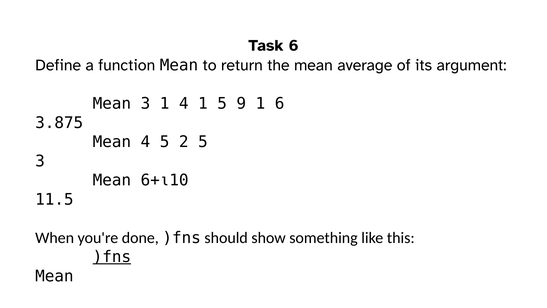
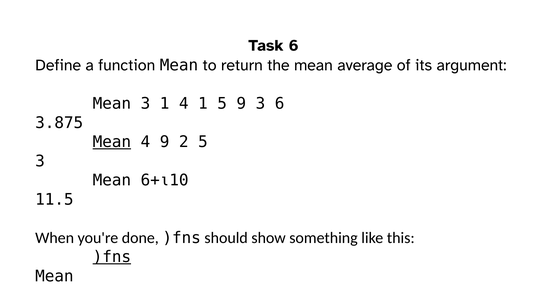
9 1: 1 -> 3 (260, 103)
Mean underline: none -> present (112, 142)
4 5: 5 -> 9 (165, 142)
